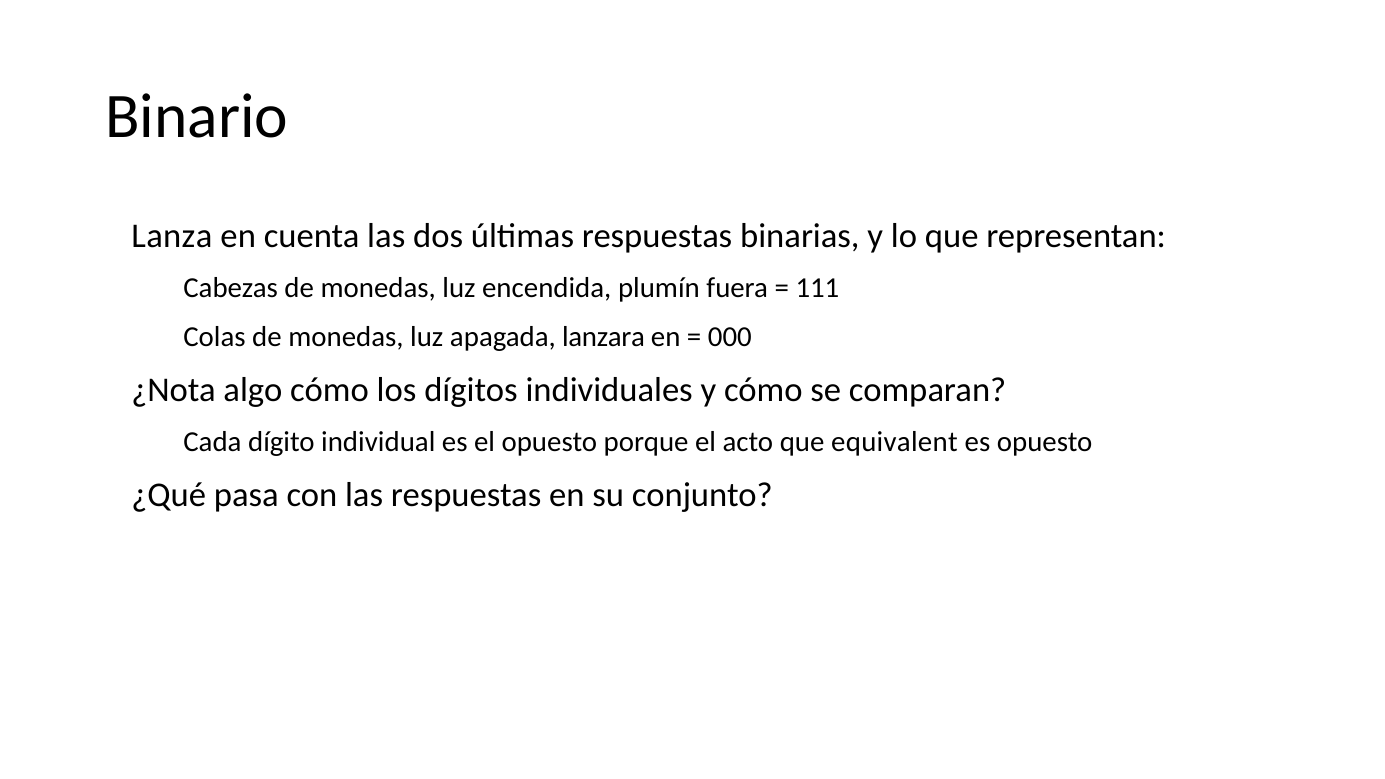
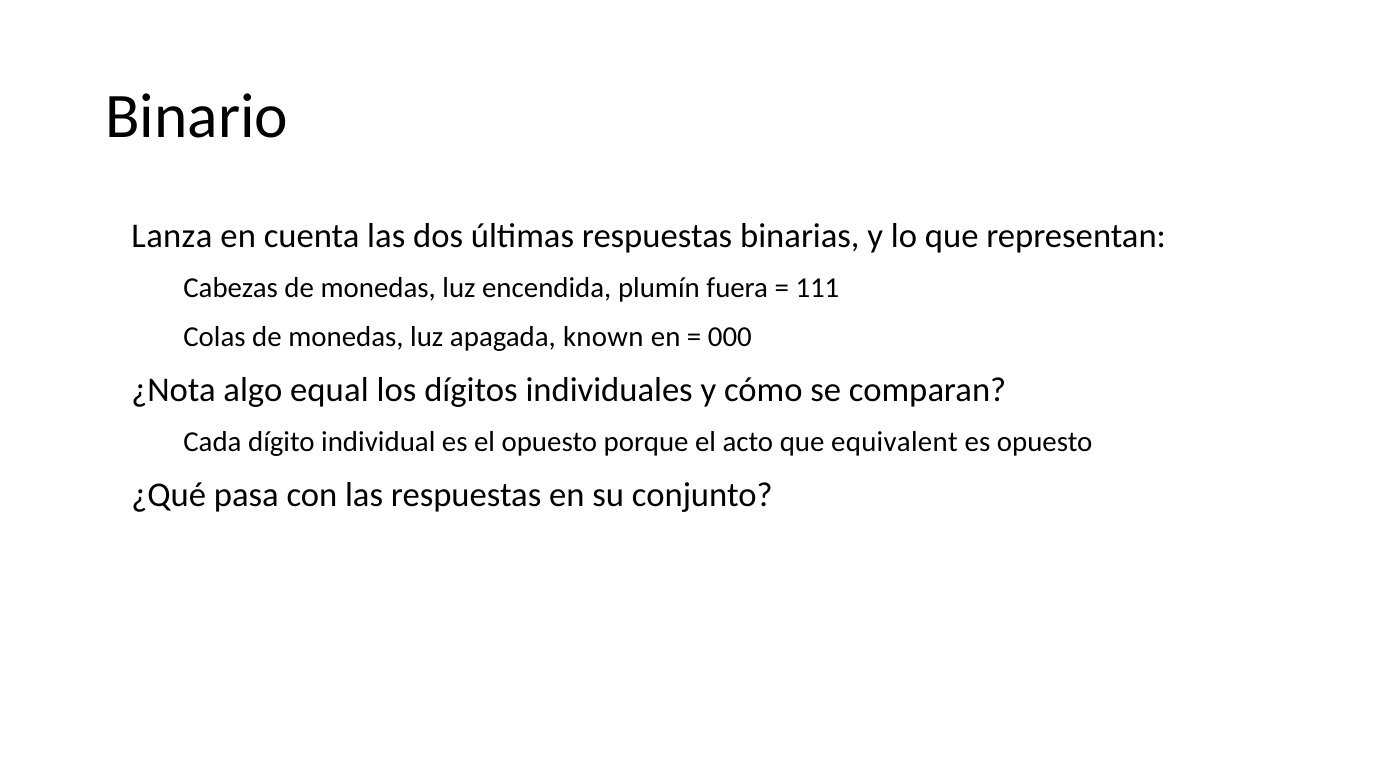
lanzara: lanzara -> known (603, 337)
algo cómo: cómo -> equal (329, 390)
